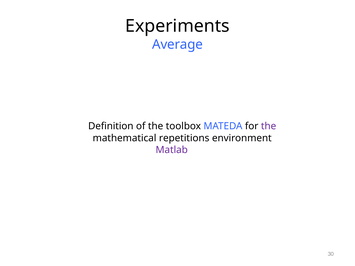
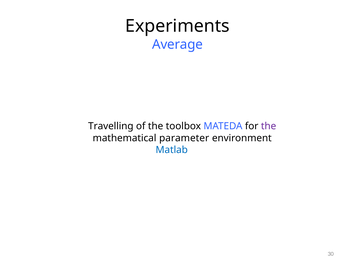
Definition: Definition -> Travelling (111, 126)
repetitions: repetitions -> parameter (184, 138)
Matlab colour: purple -> blue (172, 150)
